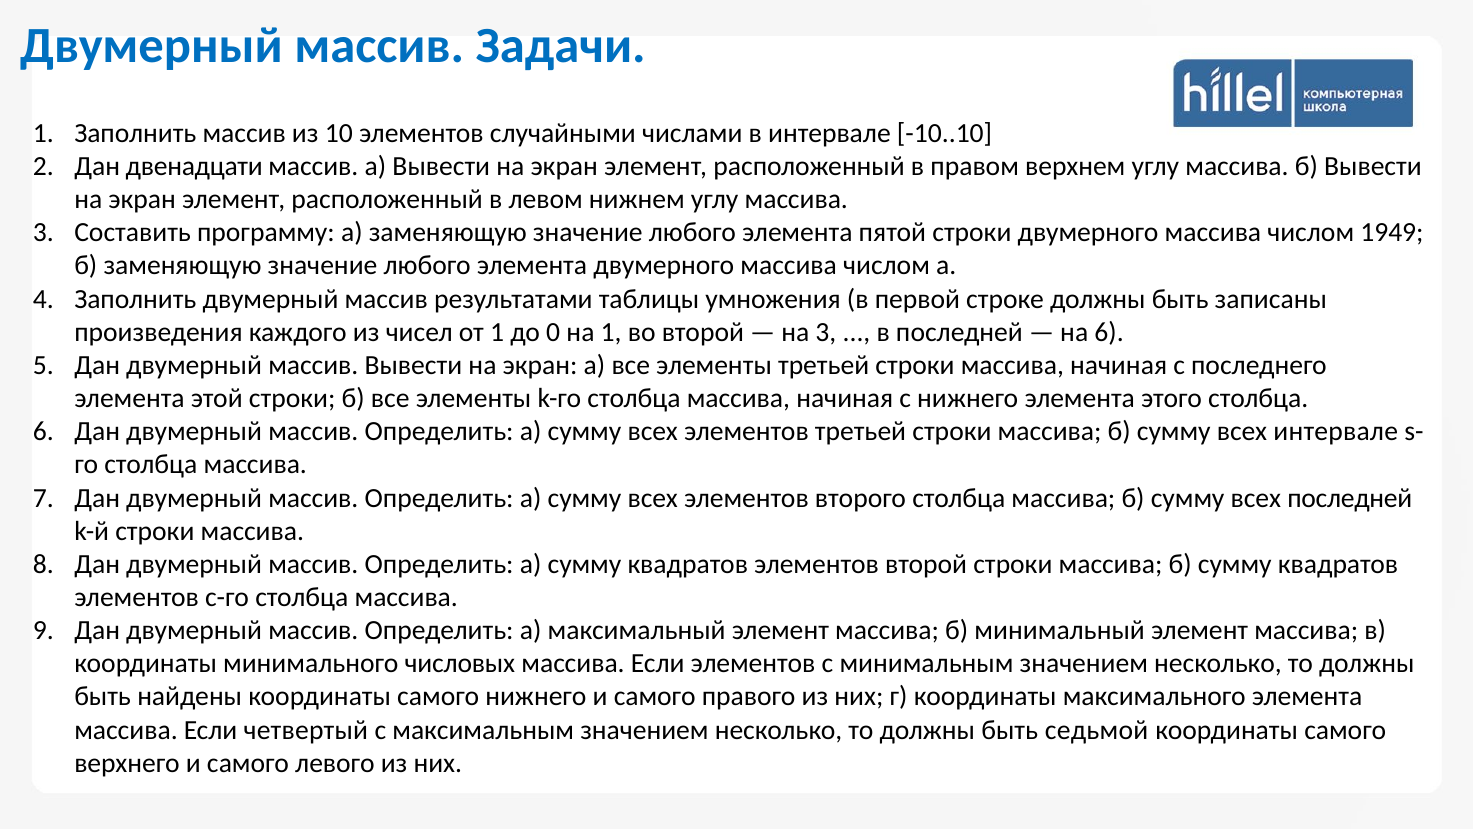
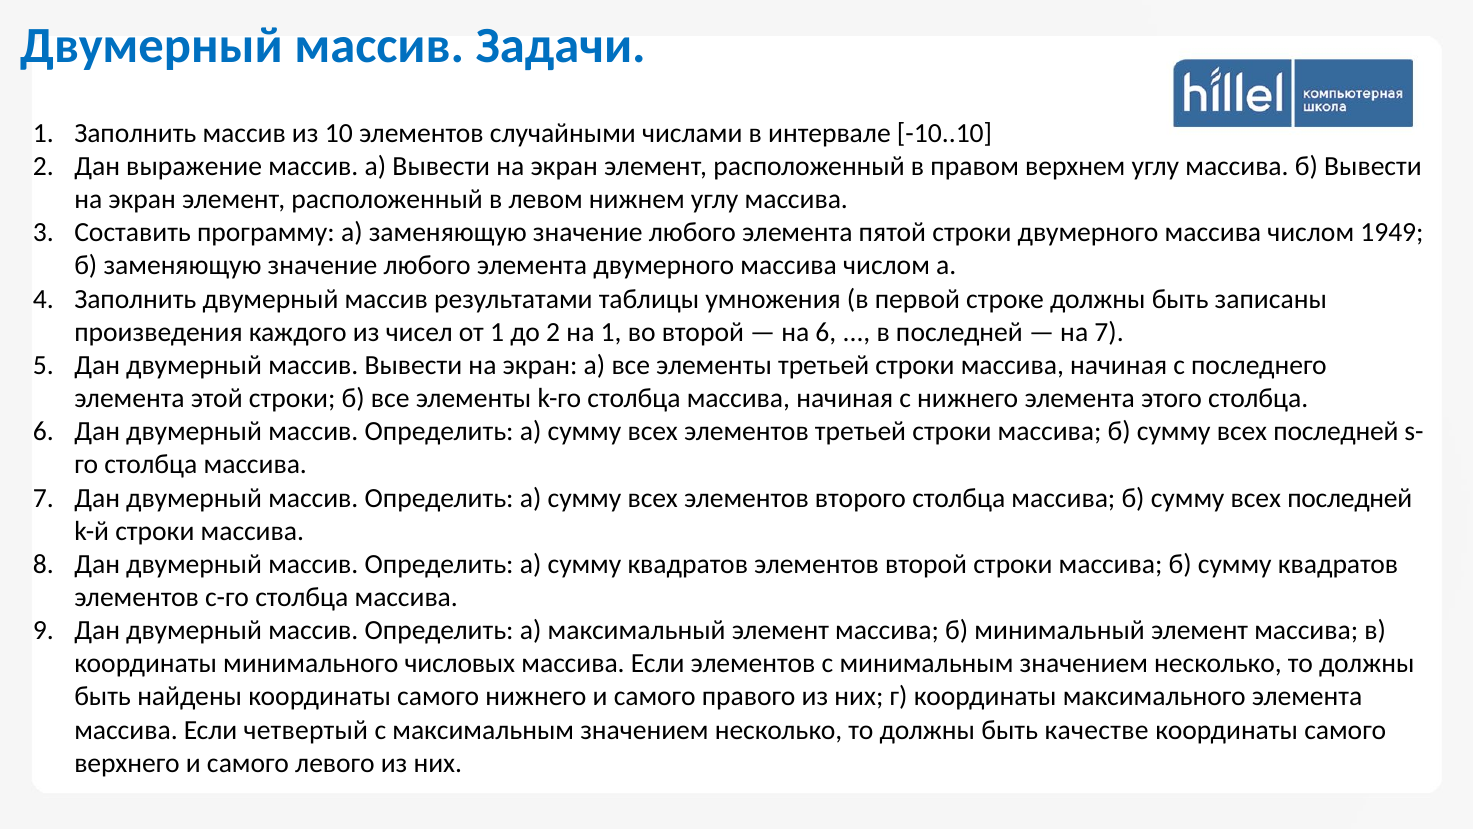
двенадцати: двенадцати -> выражение (194, 166)
до 0: 0 -> 2 (553, 332)
на 3: 3 -> 6 (826, 332)
на 6: 6 -> 7 (1109, 332)
интервале: интервале -> последней (1336, 431)
седьмой: седьмой -> качестве (1097, 730)
